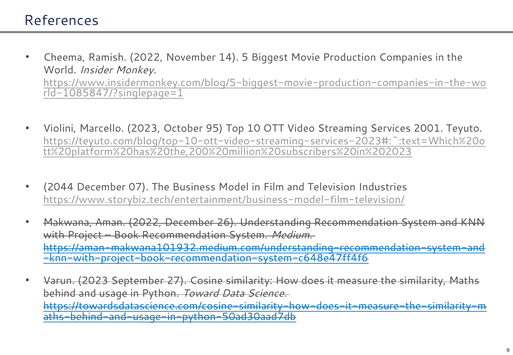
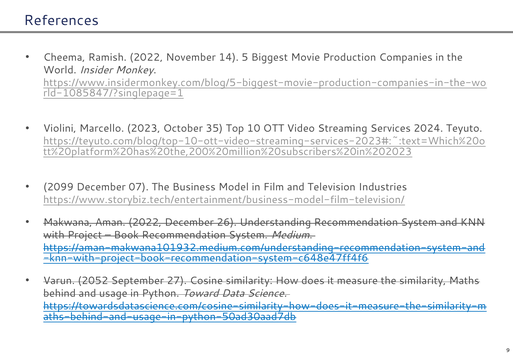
95: 95 -> 35 (214, 129)
2001: 2001 -> 2024 (428, 129)
2044: 2044 -> 2099 (58, 187)
Varun 2023: 2023 -> 2052 (93, 281)
